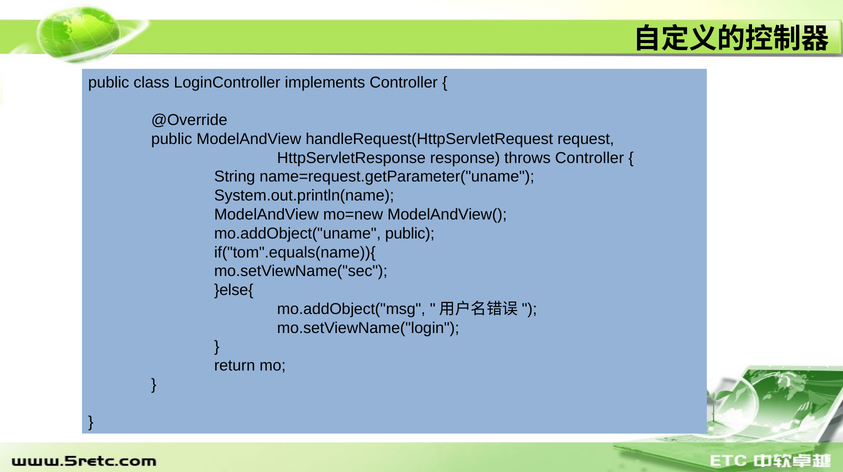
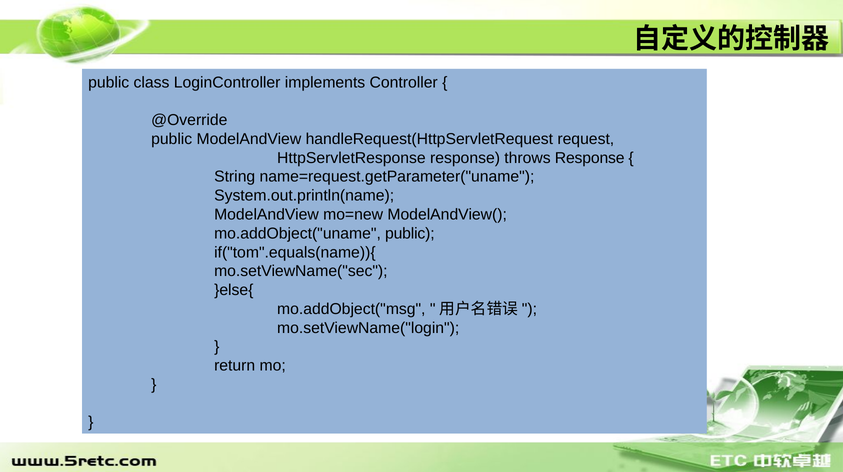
throws Controller: Controller -> Response (590, 158)
